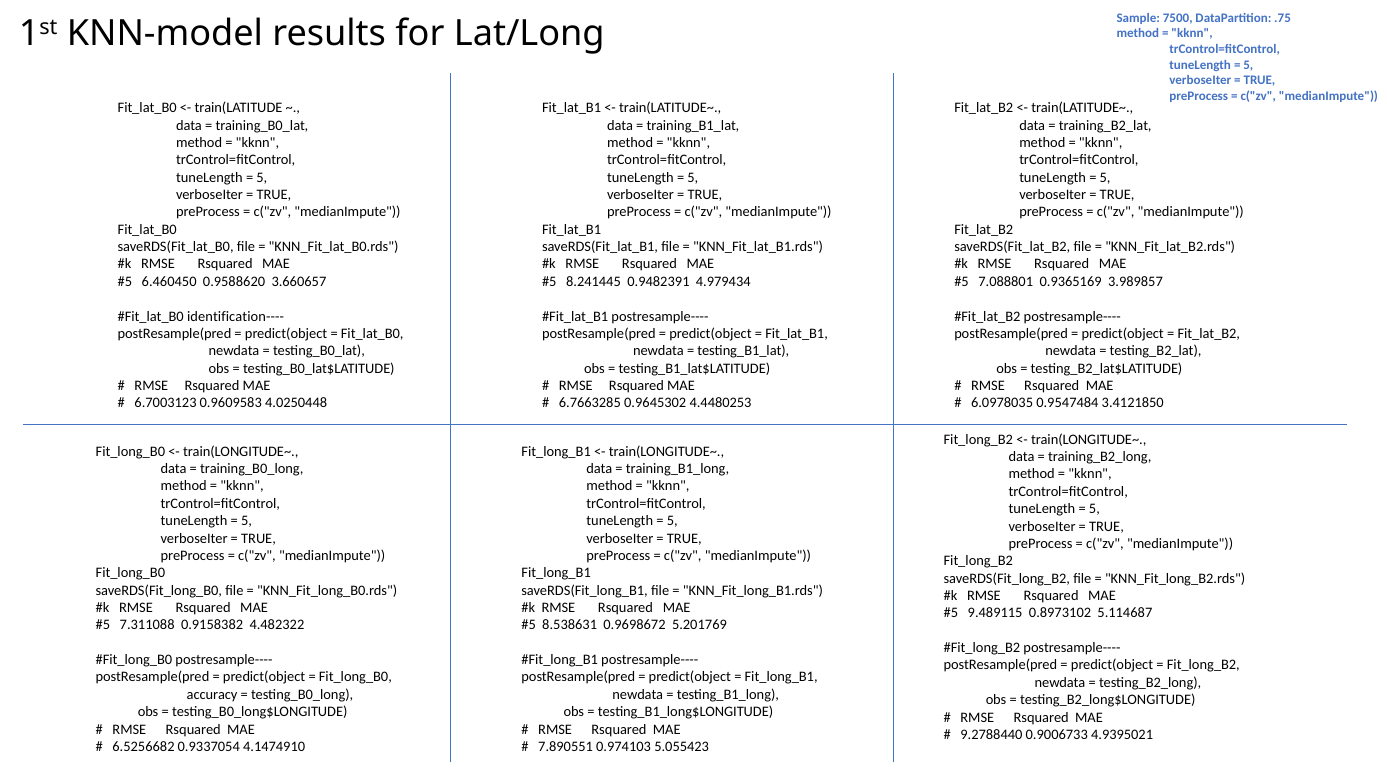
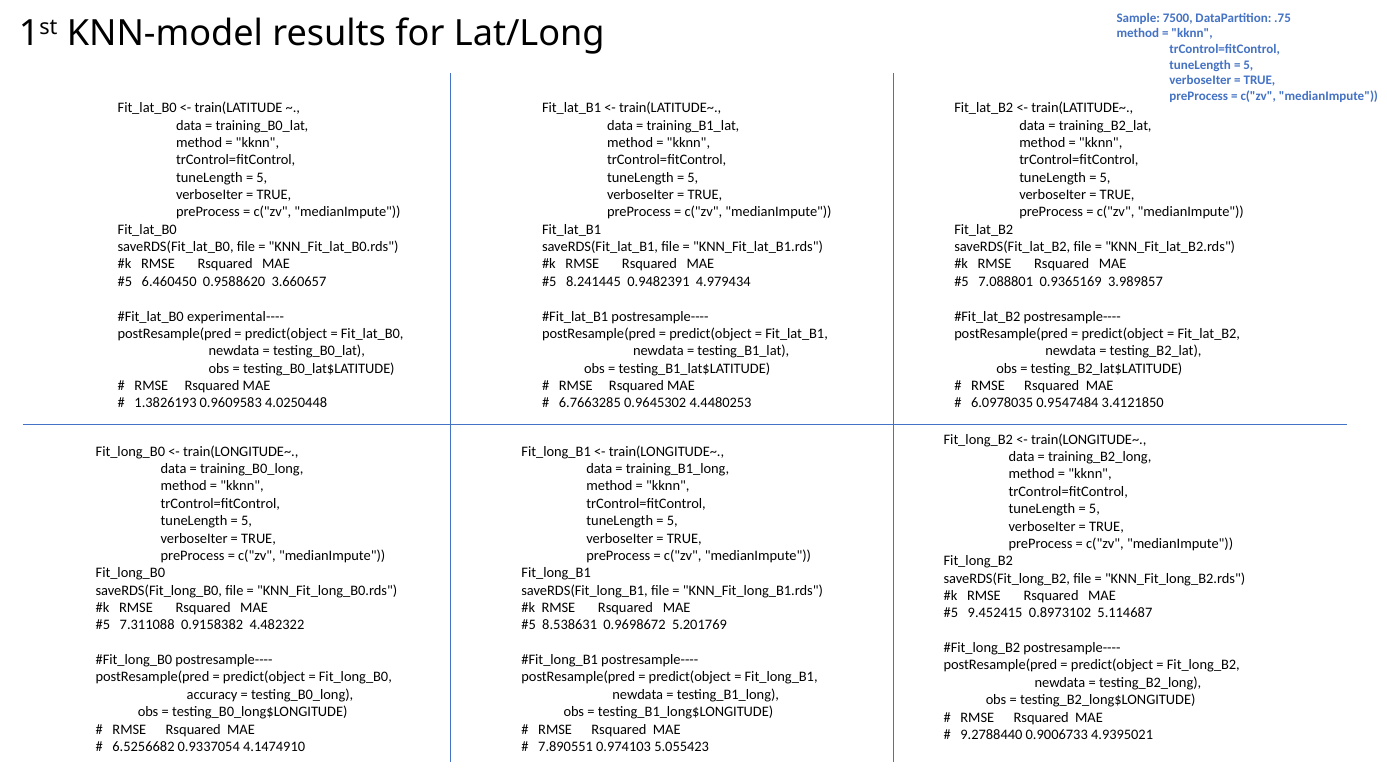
identification----: identification---- -> experimental---- (236, 316)
6.7003123: 6.7003123 -> 1.3826193 (166, 403)
9.489115: 9.489115 -> 9.452415 (995, 613)
